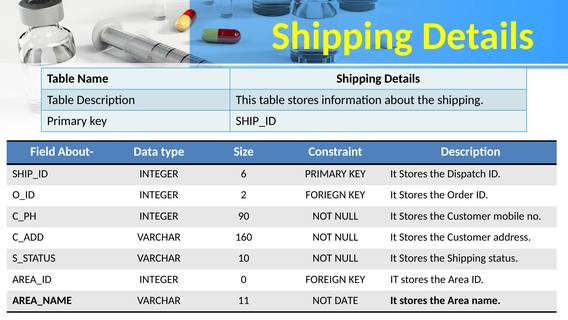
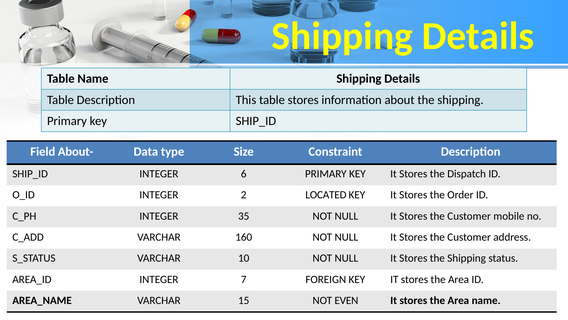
FORIEGN: FORIEGN -> LOCATED (326, 195)
90: 90 -> 35 (244, 216)
0: 0 -> 7 (244, 279)
11: 11 -> 15 (244, 300)
DATE: DATE -> EVEN (346, 300)
